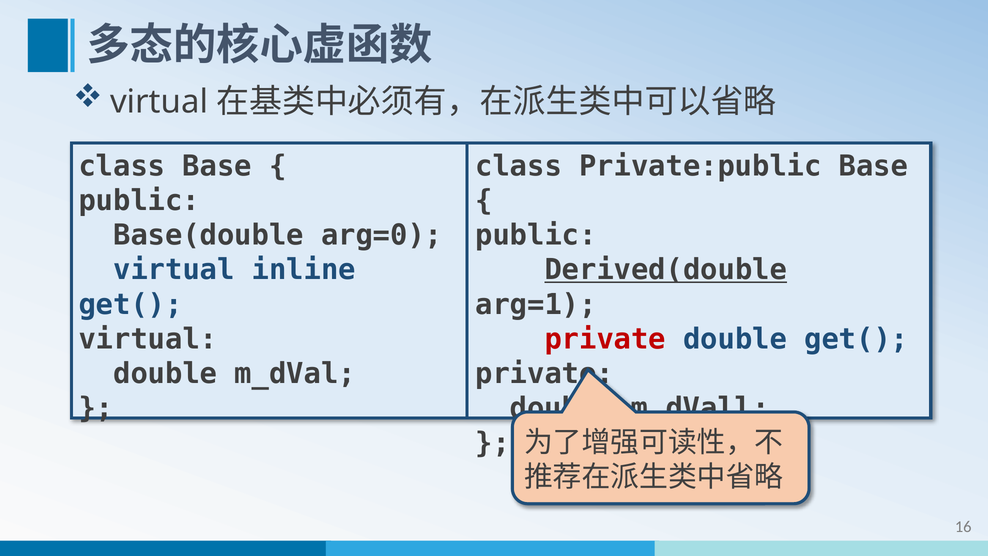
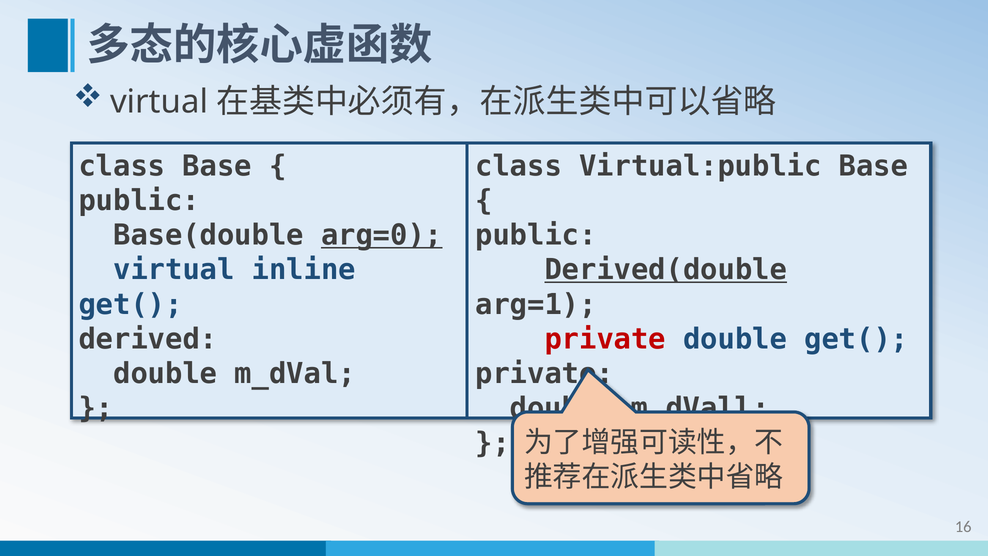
Private:public: Private:public -> Virtual:public (700, 166)
arg=0 underline: none -> present (382, 235)
virtual: virtual -> derived (148, 339)
